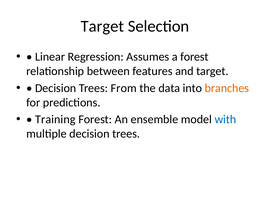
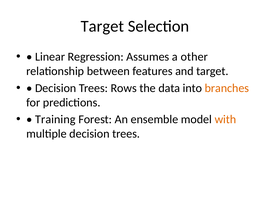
a forest: forest -> other (194, 57)
From: From -> Rows (124, 88)
with colour: blue -> orange (225, 119)
